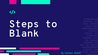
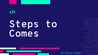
Blank: Blank -> Comes (24, 33)
